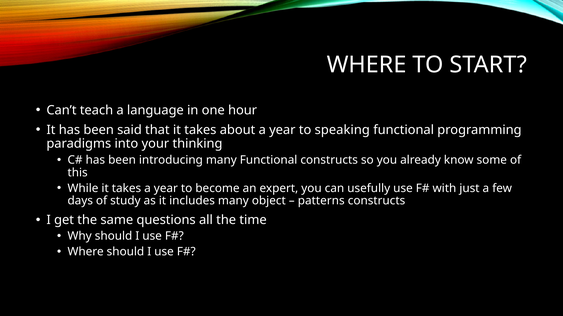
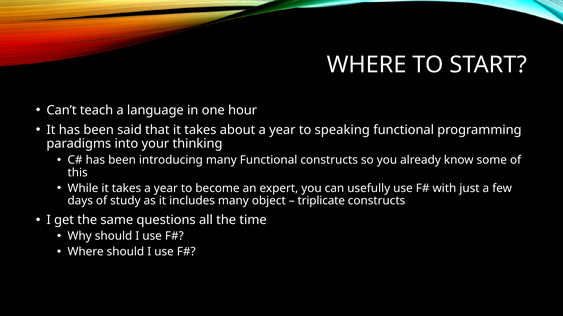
patterns: patterns -> triplicate (321, 201)
